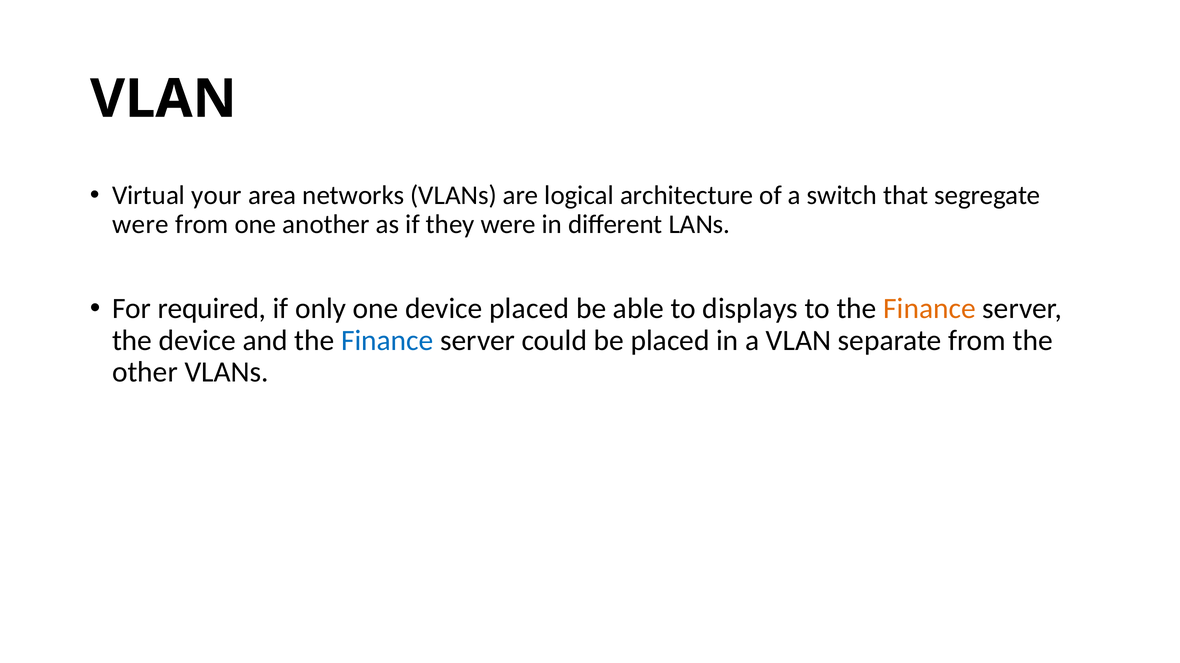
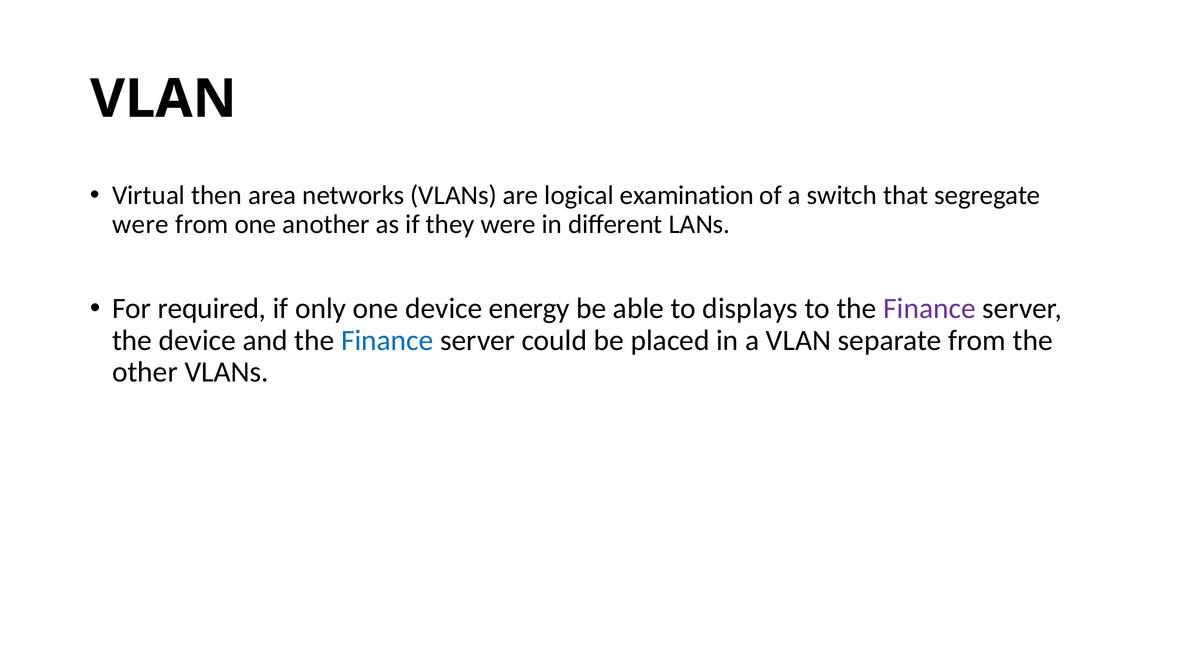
your: your -> then (217, 196)
architecture: architecture -> examination (687, 196)
device placed: placed -> energy (529, 309)
Finance colour: orange -> purple (930, 309)
